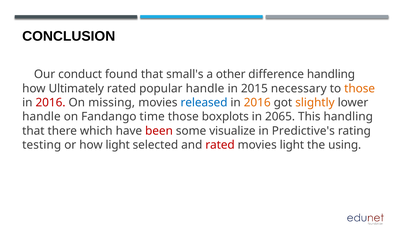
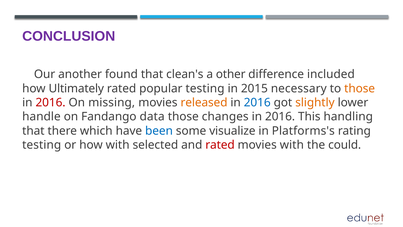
CONCLUSION colour: black -> purple (69, 36)
conduct: conduct -> another (80, 74)
small's: small's -> clean's (185, 74)
difference handling: handling -> included (331, 74)
popular handle: handle -> testing (205, 88)
released colour: blue -> orange (204, 102)
2016 colour: orange -> blue (257, 102)
time: time -> data (152, 117)
boxplots: boxplots -> changes (225, 117)
2065: 2065 -> 2016 (280, 117)
been colour: red -> blue (159, 131)
Predictive's: Predictive's -> Platforms's (303, 131)
how light: light -> with (118, 145)
movies light: light -> with (292, 145)
using: using -> could (345, 145)
